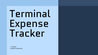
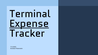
Expense underline: none -> present (29, 24)
